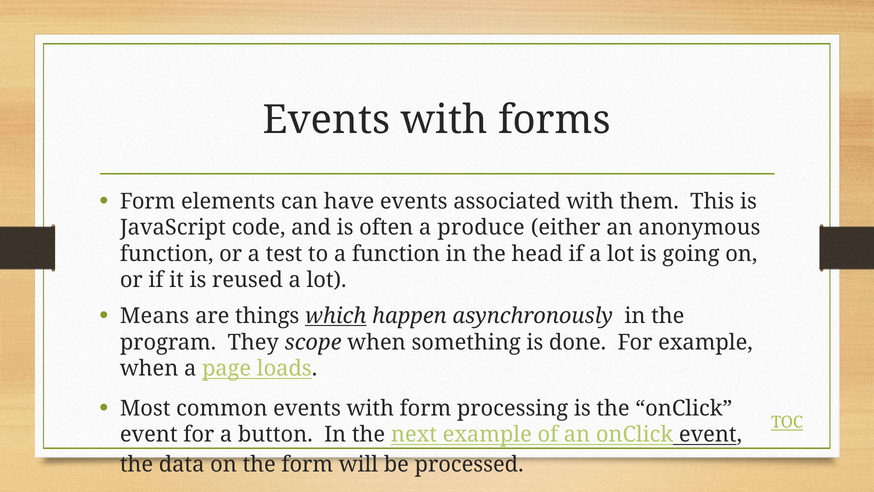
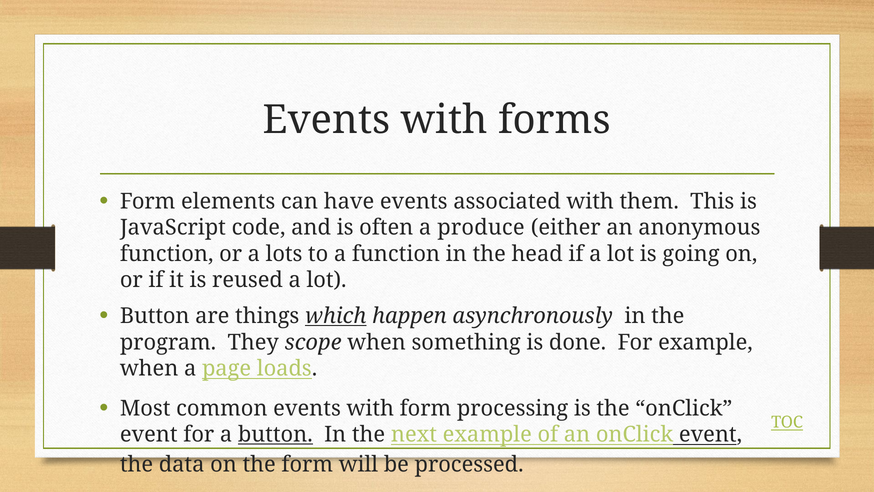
test: test -> lots (284, 254)
Means: Means -> Button (155, 316)
button underline: none -> present (275, 434)
